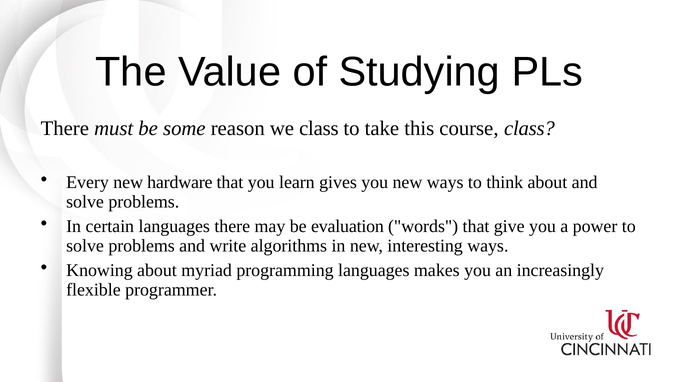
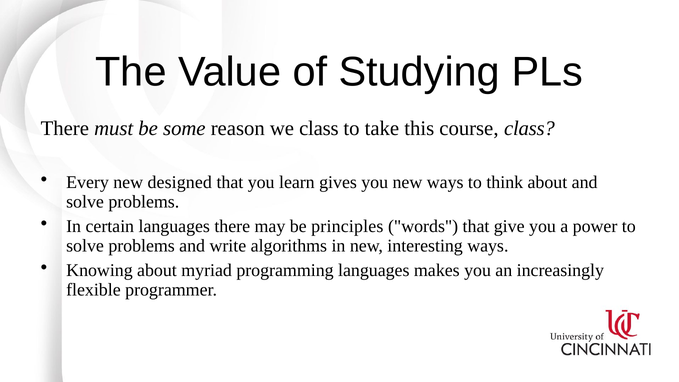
hardware: hardware -> designed (180, 182)
evaluation: evaluation -> principles (347, 226)
